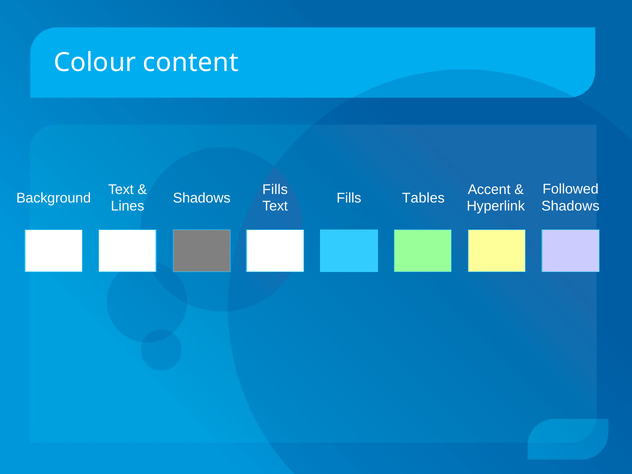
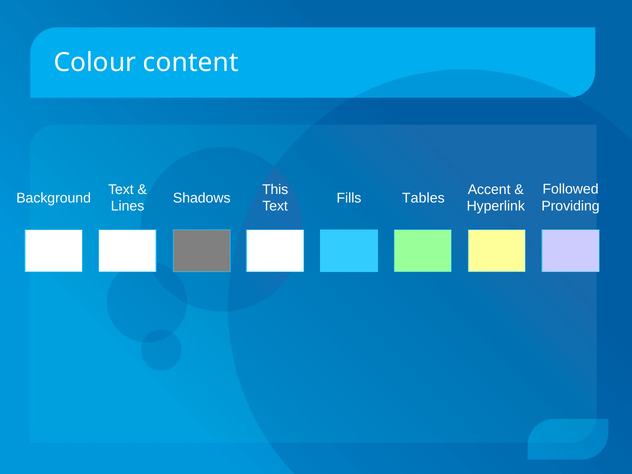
Fills: Fills -> This (275, 189)
Shadows: Shadows -> Providing (571, 206)
